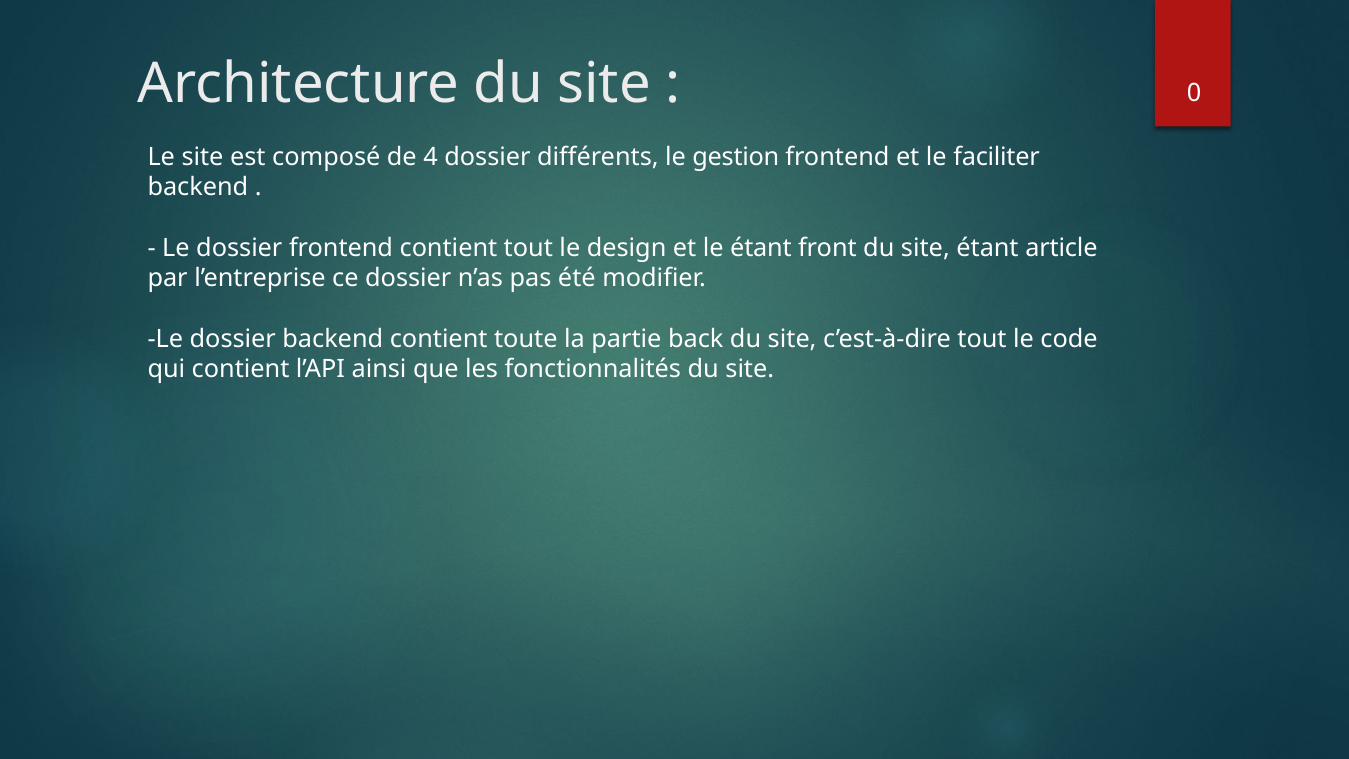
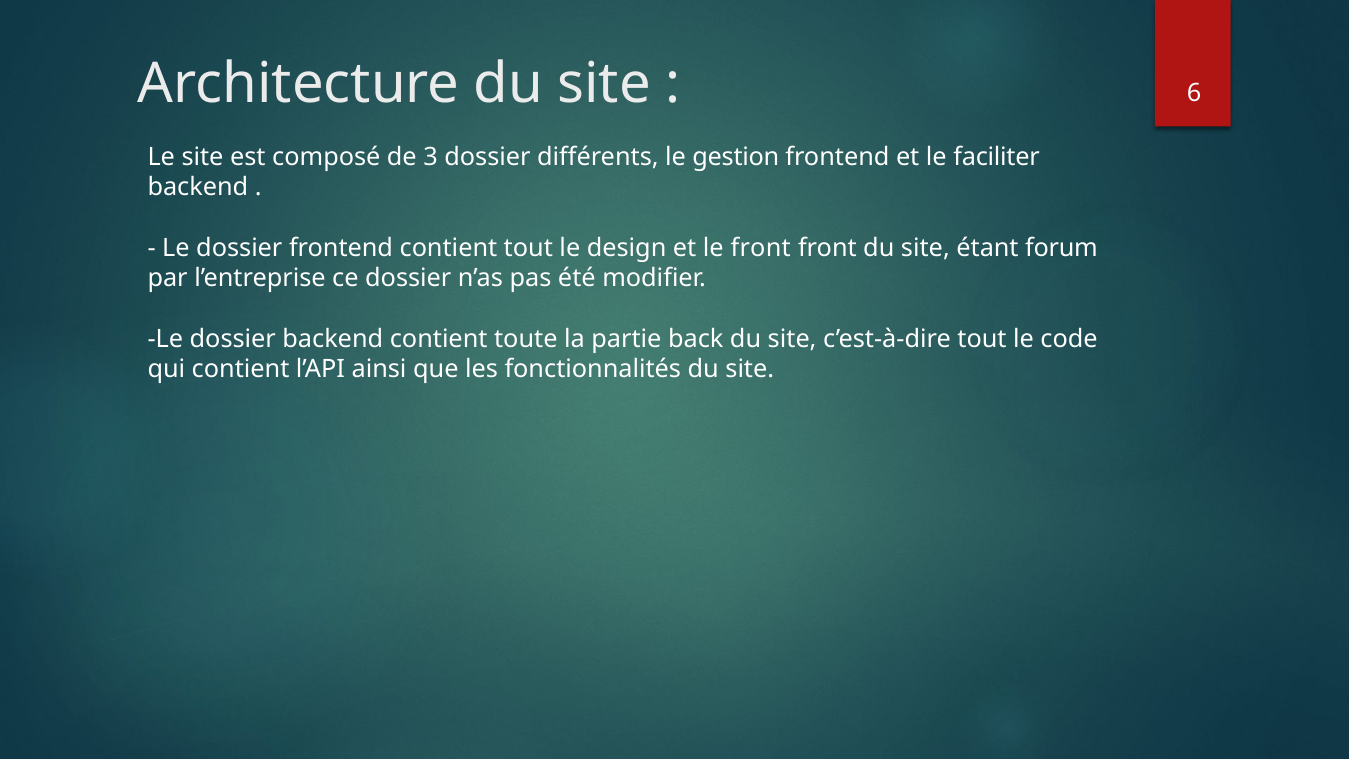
0: 0 -> 6 (1194, 93)
4: 4 -> 3 (431, 157)
le étant: étant -> front (761, 248)
article: article -> forum (1061, 248)
